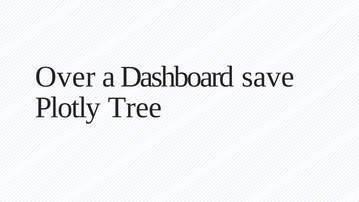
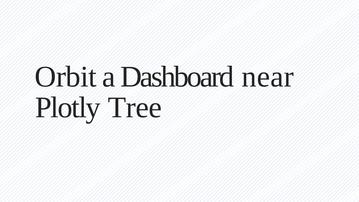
Over: Over -> Orbit (66, 77)
save: save -> near (268, 77)
